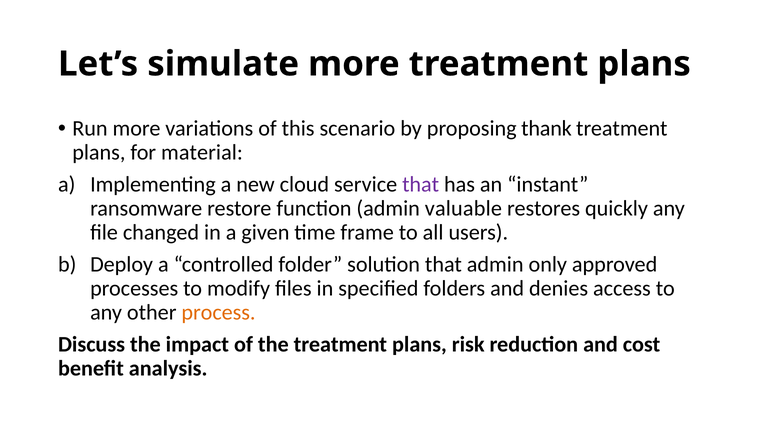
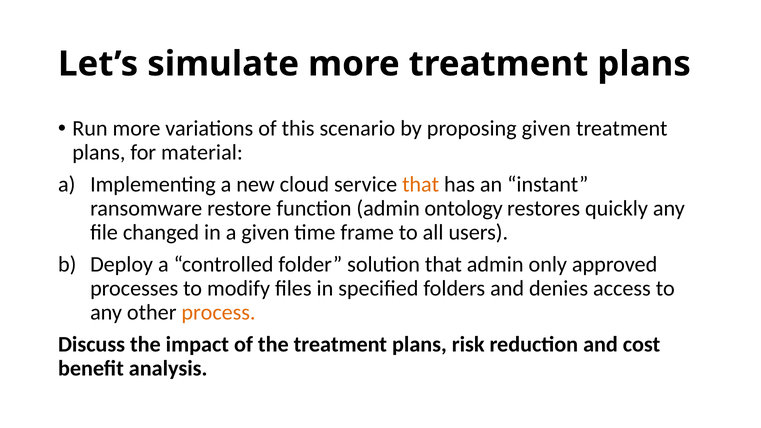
proposing thank: thank -> given (546, 129)
that colour: purple -> orange (421, 185)
valuable: valuable -> ontology (464, 209)
